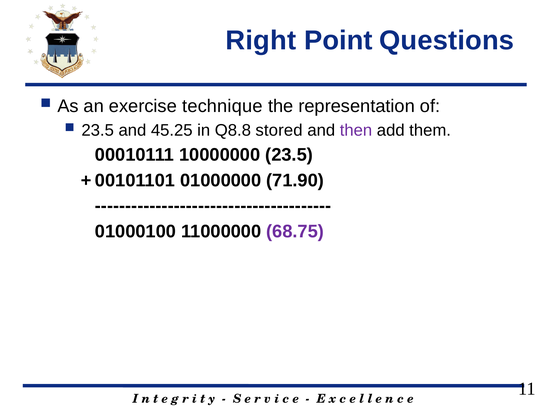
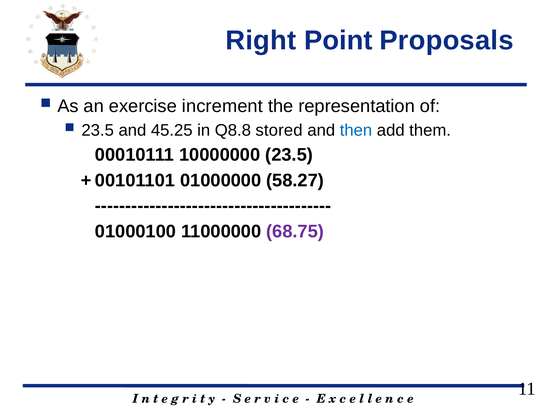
Questions: Questions -> Proposals (447, 41)
technique: technique -> increment (222, 106)
then colour: purple -> blue (356, 130)
71.90: 71.90 -> 58.27 (295, 180)
